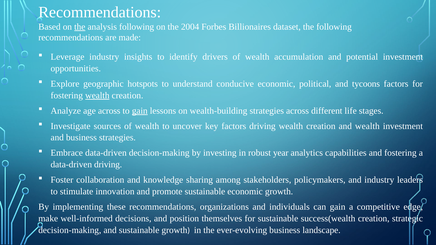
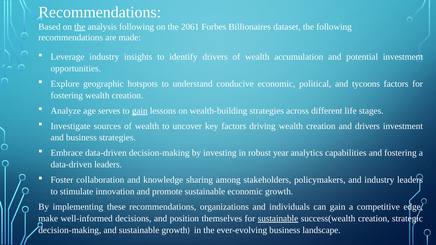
2004: 2004 -> 2061 (190, 27)
wealth underline: present -> none (97, 96)
age across: across -> serves (109, 111)
and wealth: wealth -> drivers (367, 126)
data-driven driving: driving -> leaders (108, 165)
sustainable underline: none -> present (278, 219)
